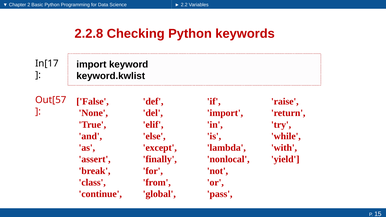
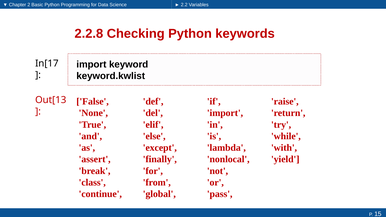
Out[57: Out[57 -> Out[13 (51, 100)
